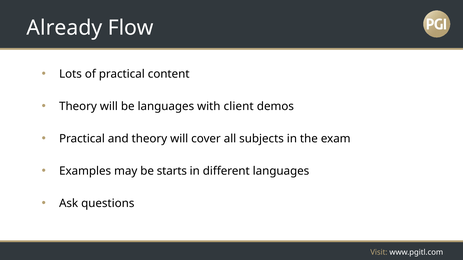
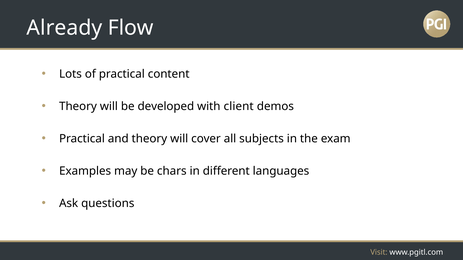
be languages: languages -> developed (166, 106)
starts: starts -> chars (172, 171)
